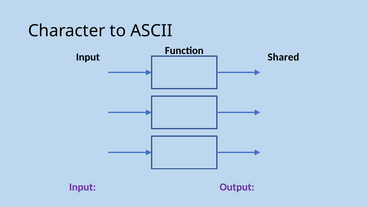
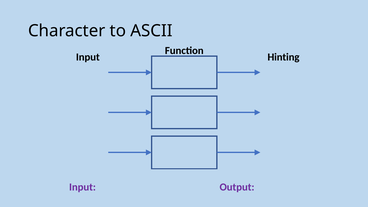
Shared: Shared -> Hinting (283, 57)
